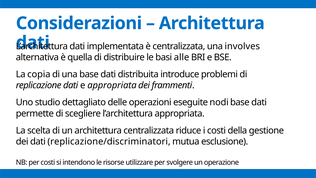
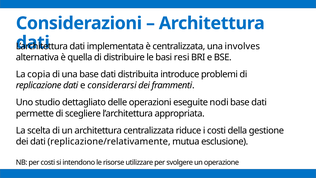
alle: alle -> resi (182, 57)
e appropriata: appropriata -> considerarsi (112, 85)
replicazione/discriminatori: replicazione/discriminatori -> replicazione/relativamente (109, 141)
